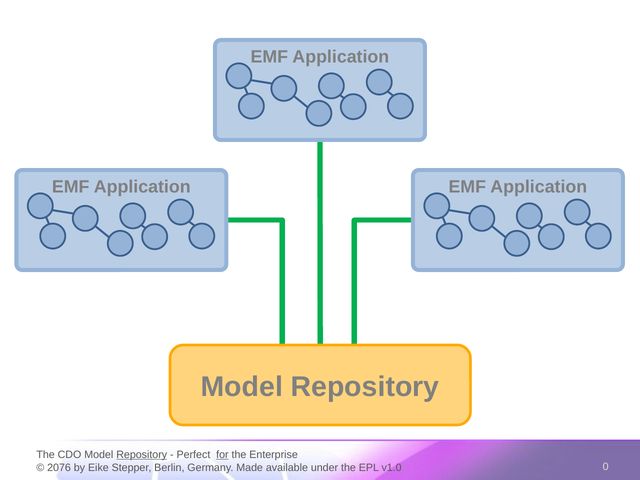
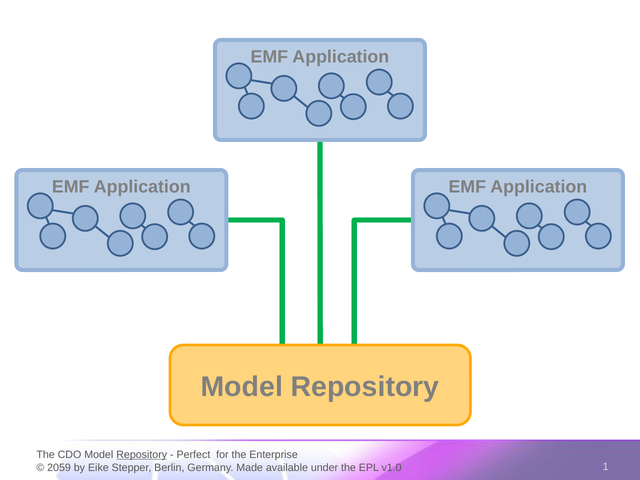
for underline: present -> none (222, 455)
2076: 2076 -> 2059 (59, 468)
0: 0 -> 1 (606, 467)
